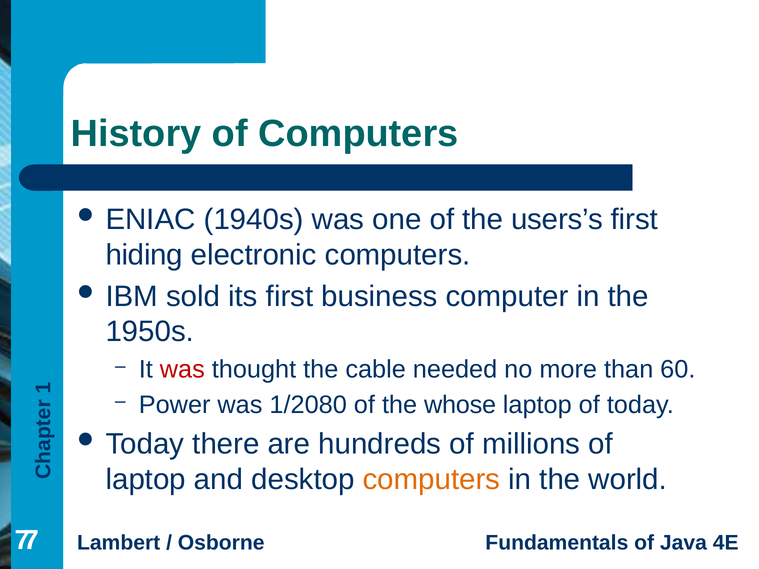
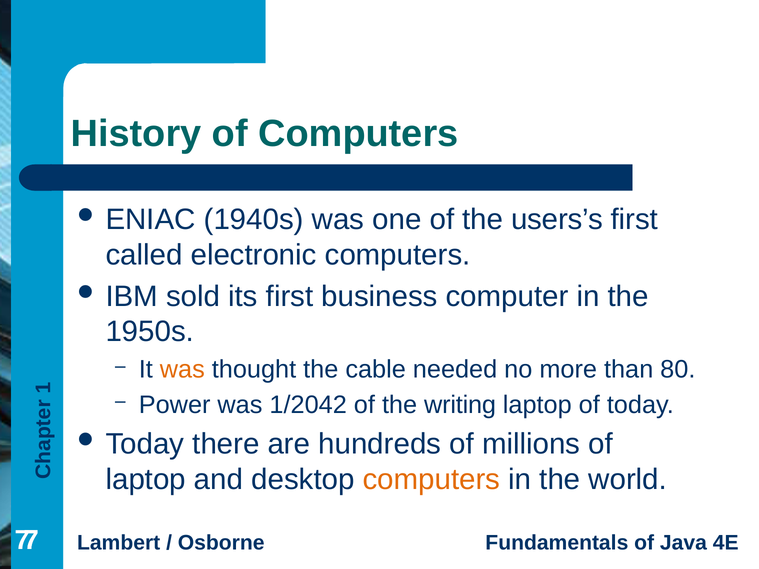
hiding: hiding -> called (144, 255)
was colour: red -> orange (182, 370)
60: 60 -> 80 (678, 370)
1/2080: 1/2080 -> 1/2042 (308, 405)
whose: whose -> writing (460, 405)
